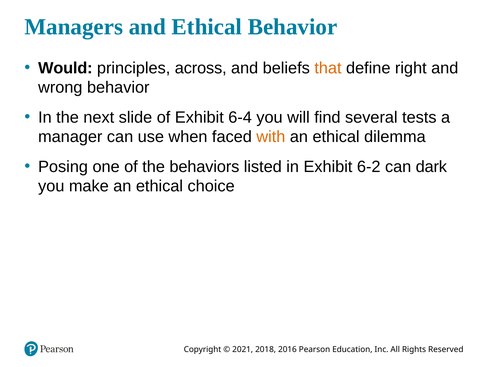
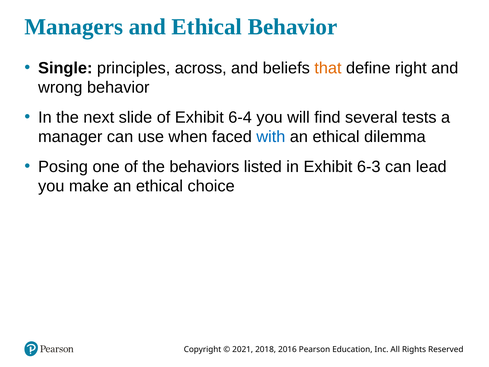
Would: Would -> Single (65, 68)
with colour: orange -> blue (271, 137)
6-2: 6-2 -> 6-3 (369, 167)
dark: dark -> lead (431, 167)
